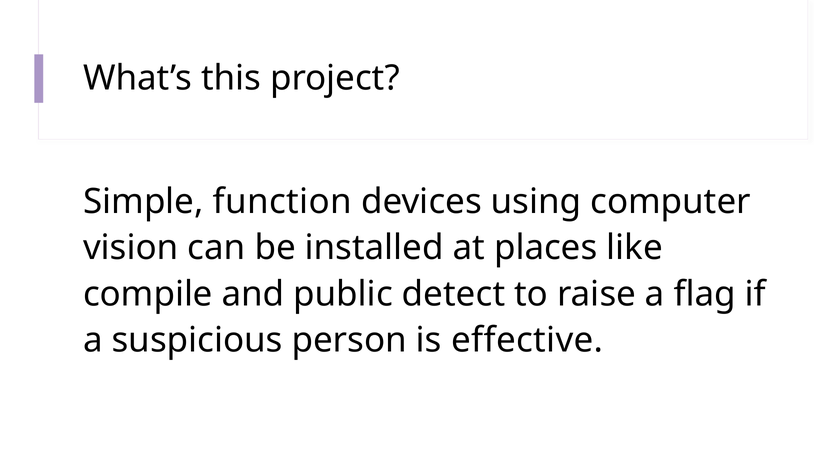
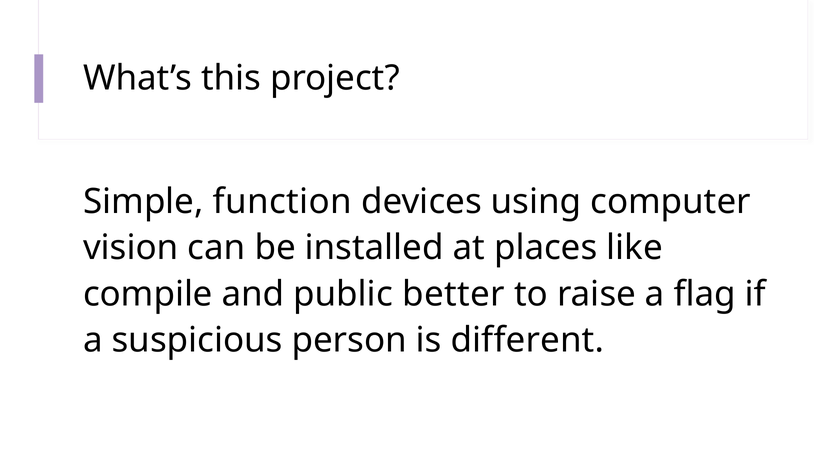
detect: detect -> better (453, 294)
effective: effective -> different (527, 340)
